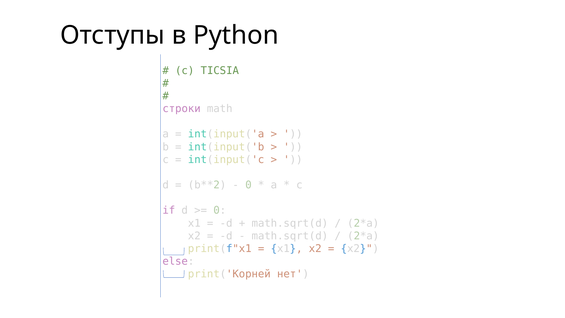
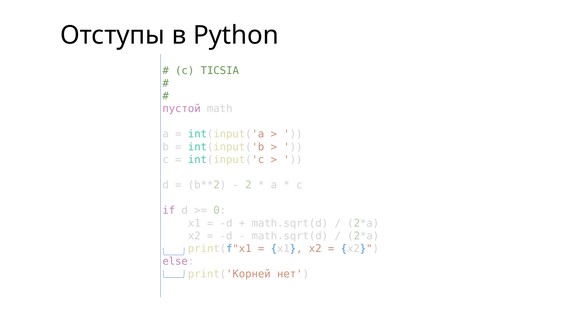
строки: строки -> пустой (182, 109)
0: 0 -> 2 (248, 185)
